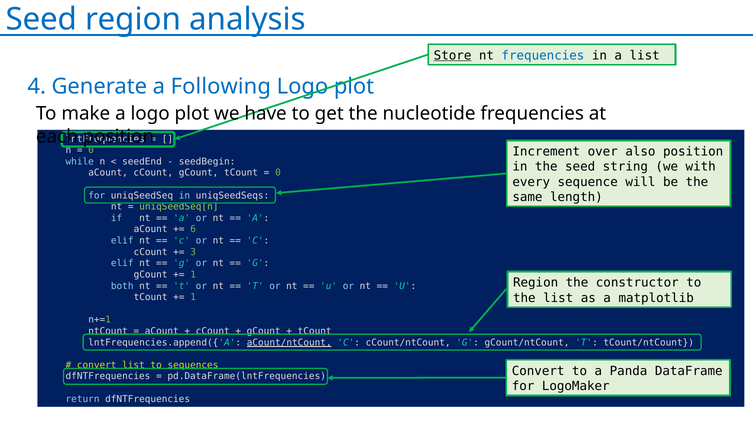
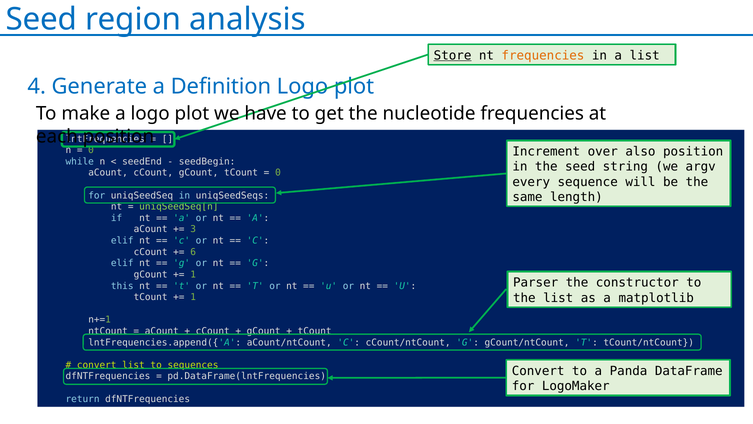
frequencies colour: blue -> orange (543, 55)
Following: Following -> Definition (221, 86)
with: with -> argv (701, 167)
6: 6 -> 3 (193, 229)
3: 3 -> 6 (193, 252)
Region: Region -> Parser (536, 283)
both: both -> this (122, 286)
aCount/ntCount underline: present -> none (289, 342)
